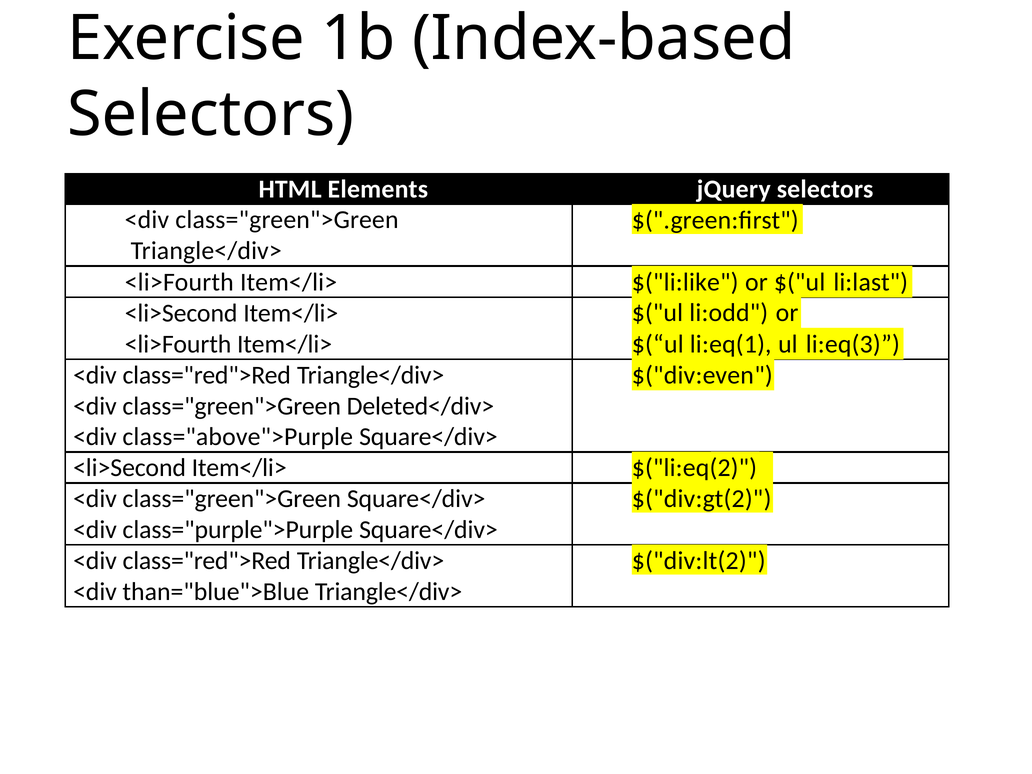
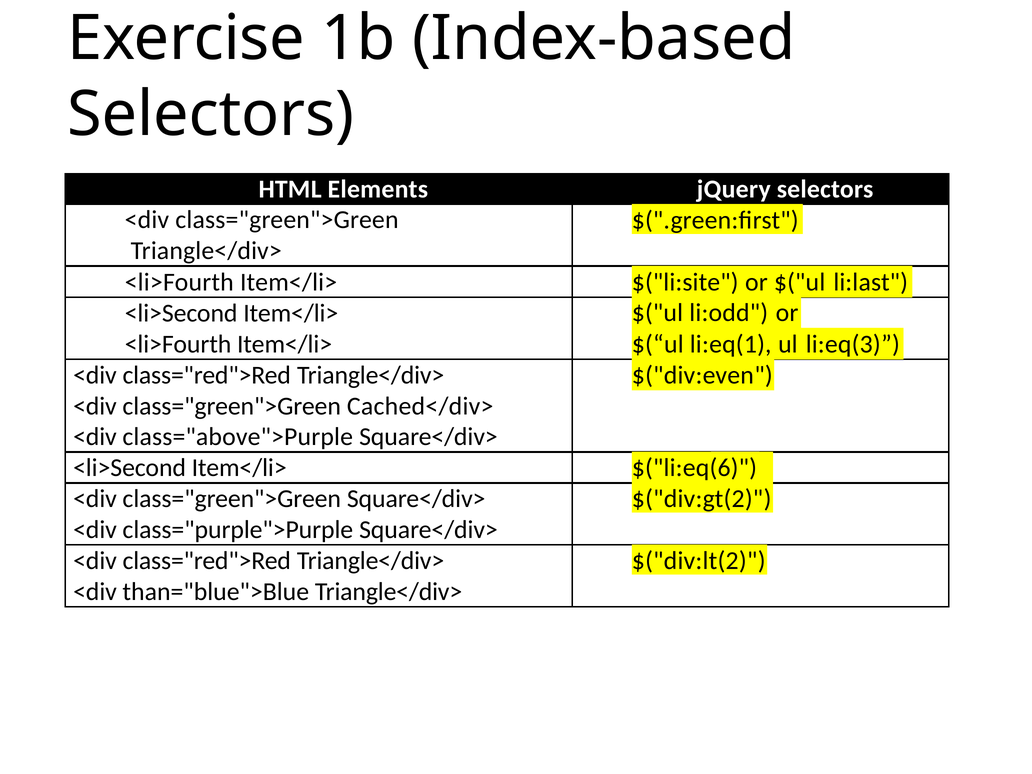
$("li:like: $("li:like -> $("li:site (685, 282)
Deleted</div>: Deleted</div> -> Cached</div> (420, 406)
$("li:eq(2: $("li:eq(2 -> $("li:eq(6 (694, 468)
